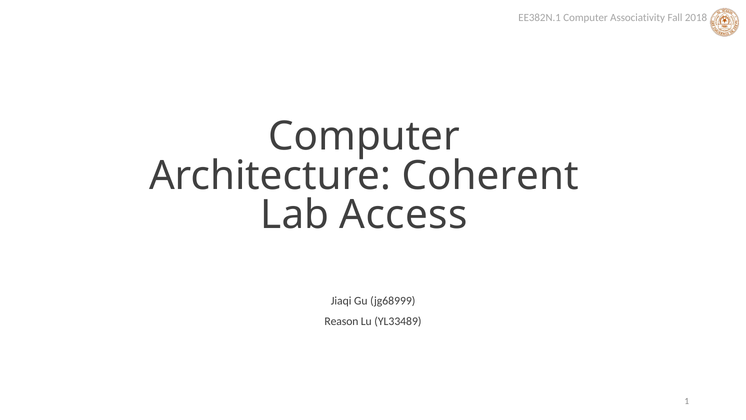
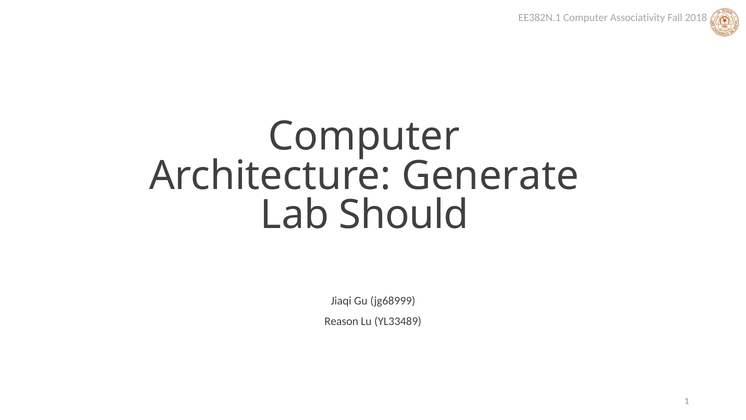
Coherent: Coherent -> Generate (490, 176)
Access: Access -> Should (404, 215)
